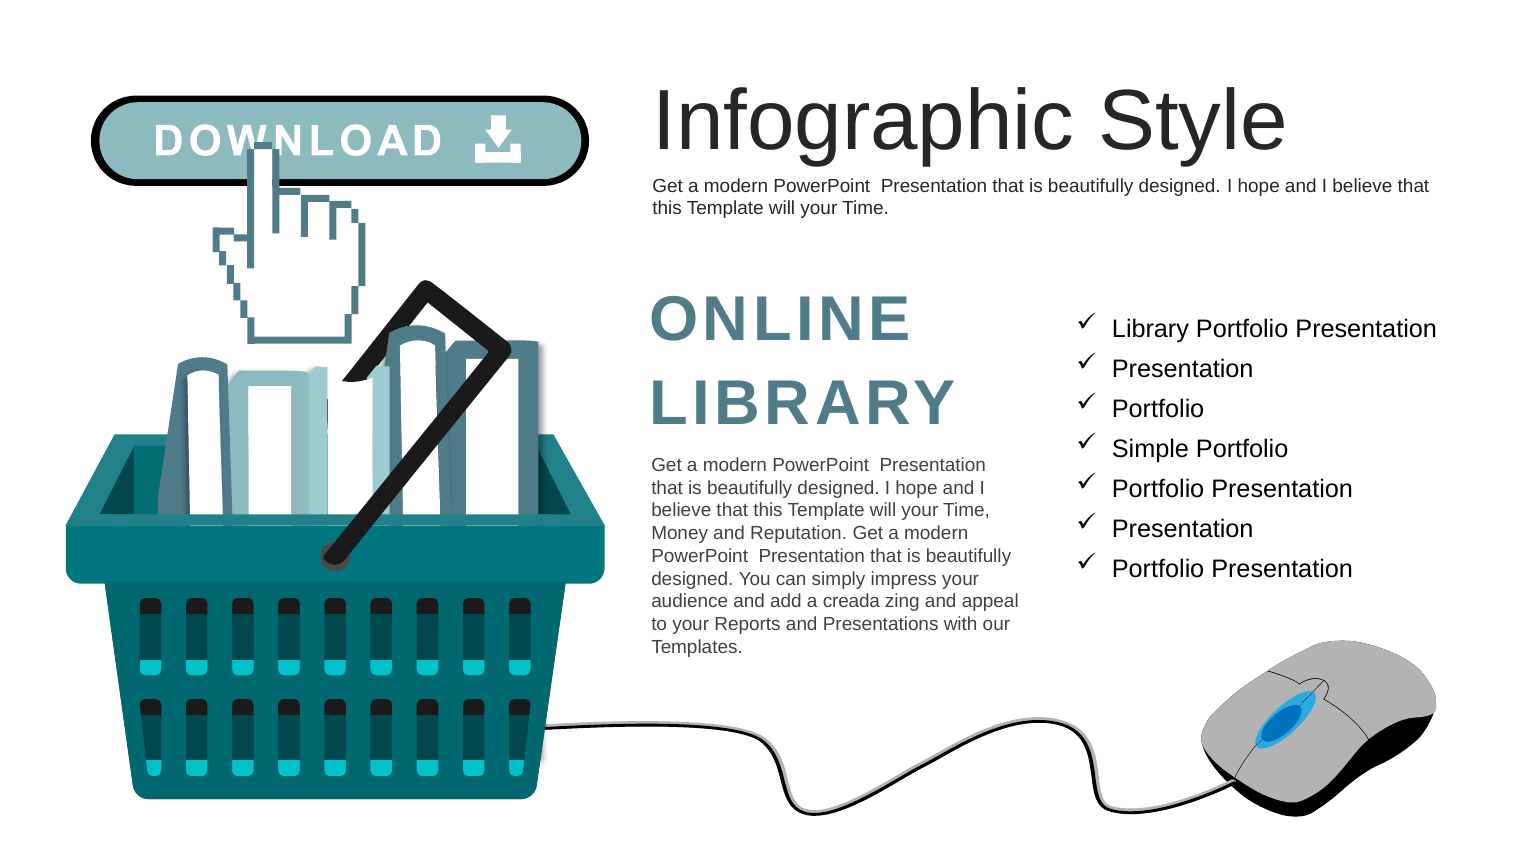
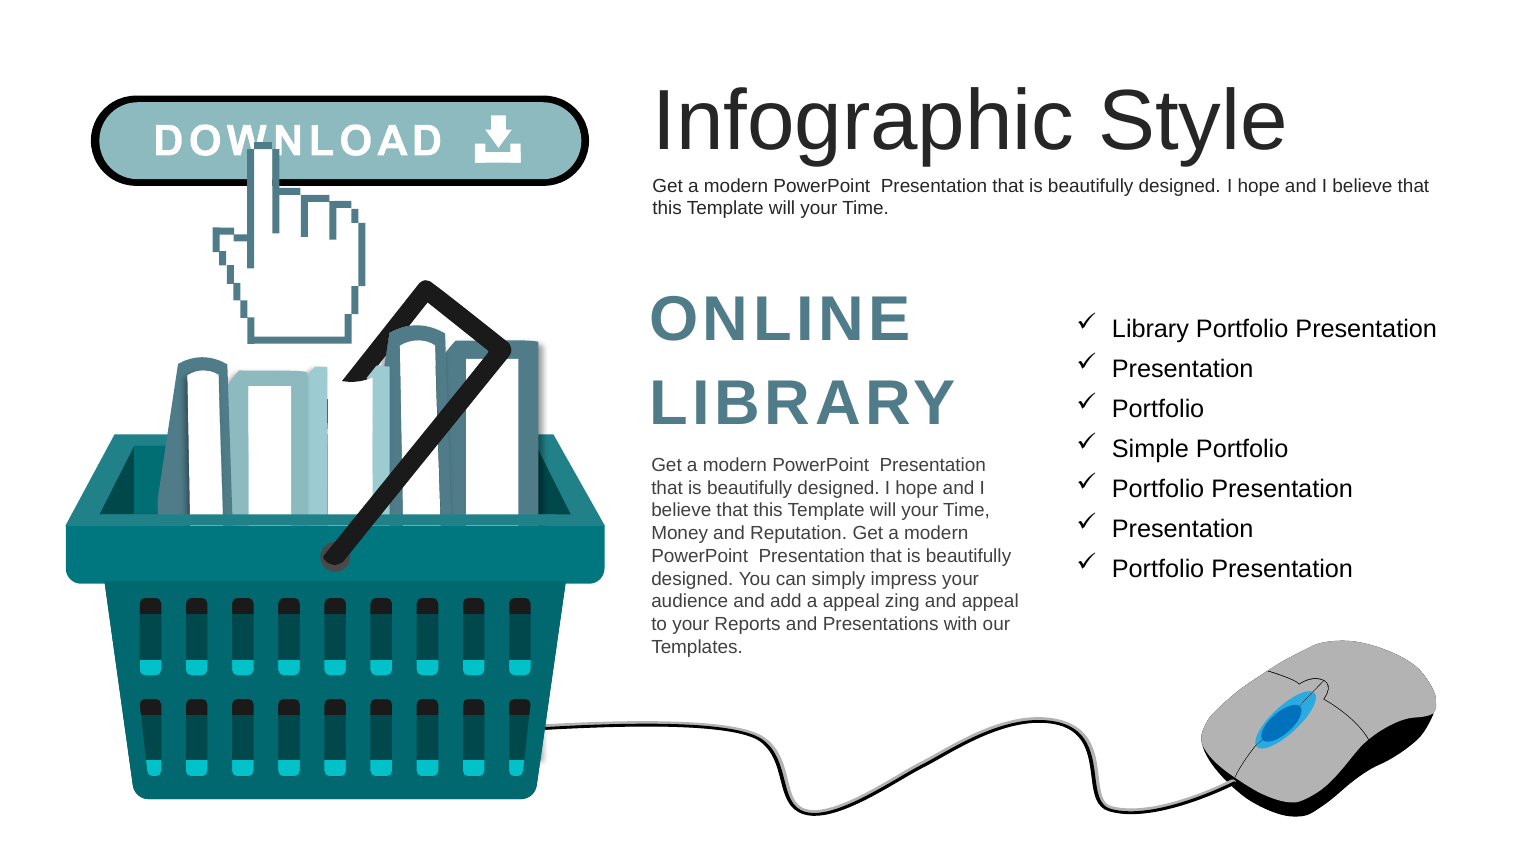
a creada: creada -> appeal (851, 602)
